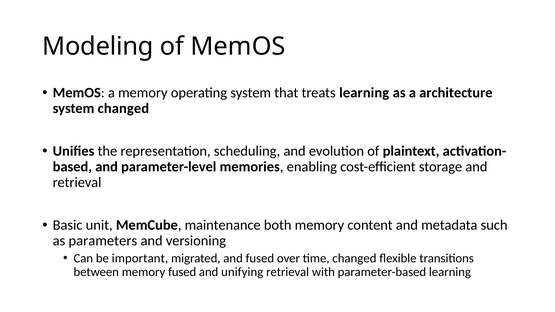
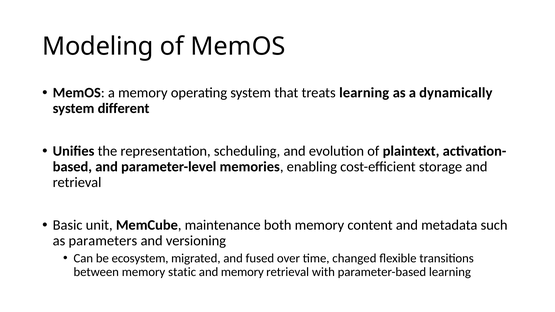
architecture: architecture -> dynamically (456, 93)
system changed: changed -> different (124, 109)
important: important -> ecosystem (140, 258)
memory fused: fused -> static (182, 272)
and unifying: unifying -> memory (242, 272)
